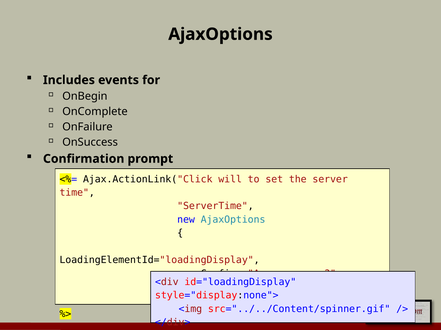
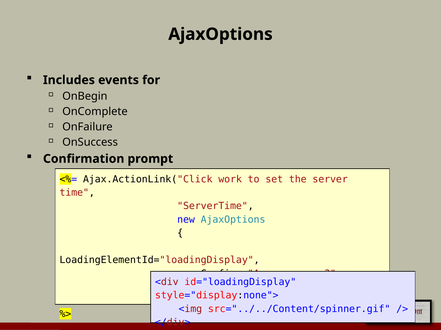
will: will -> work (230, 180)
